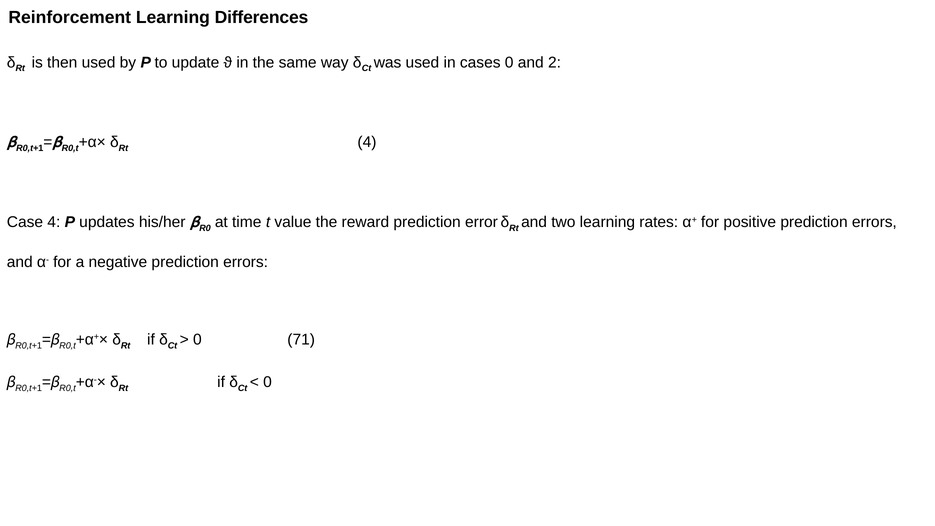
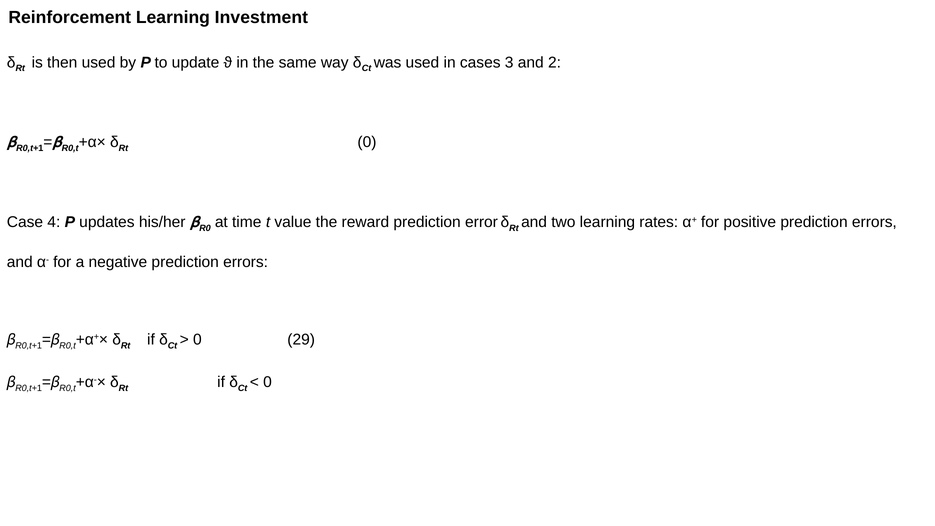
Differences: Differences -> Investment (261, 17)
cases 0: 0 -> 3 (509, 62)
4: 4 -> 0 (367, 142)
71: 71 -> 29 (301, 339)
